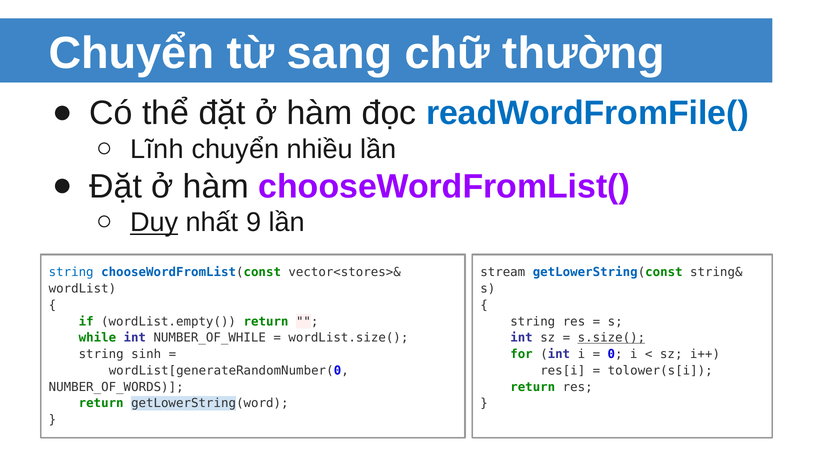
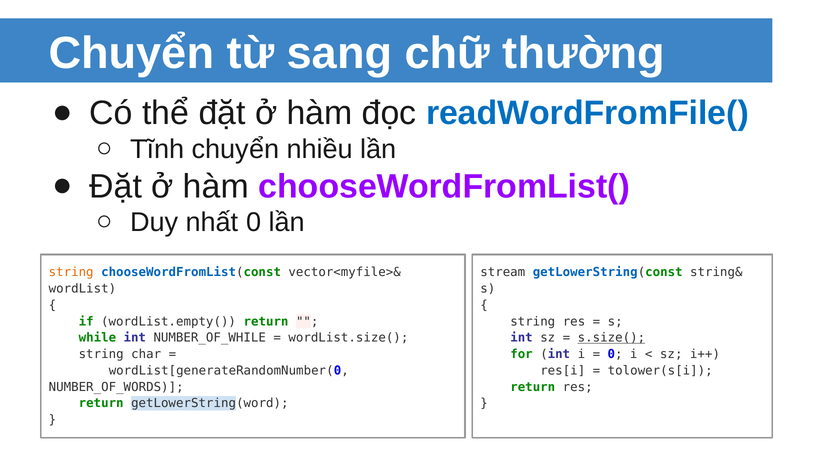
Lĩnh: Lĩnh -> Tĩnh (157, 150)
Duy underline: present -> none (154, 223)
nhất 9: 9 -> 0 (254, 223)
string colour: blue -> orange (71, 273)
vector<stores>&: vector<stores>& -> vector<myfile>& (345, 273)
sinh: sinh -> char (146, 354)
